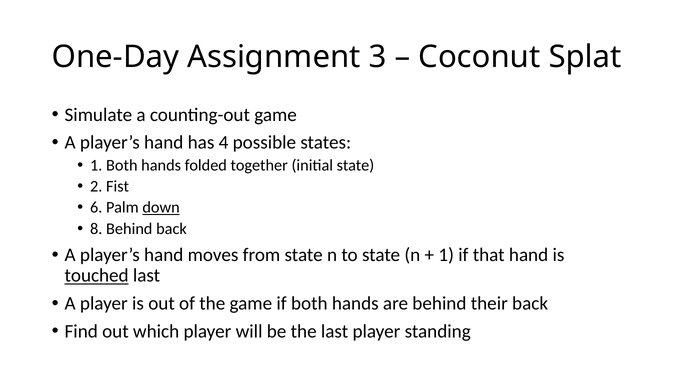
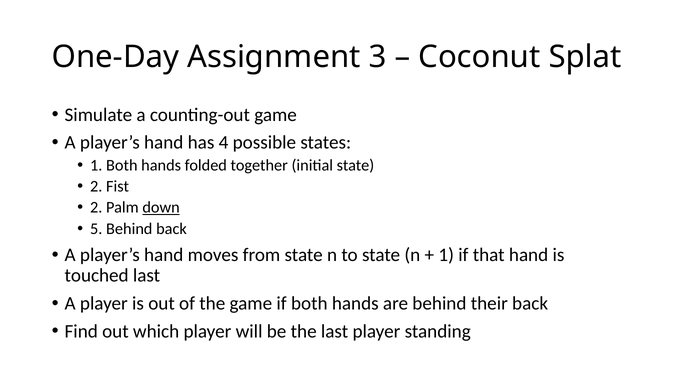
6: 6 -> 2 (96, 207)
8: 8 -> 5 (96, 228)
touched underline: present -> none (97, 275)
